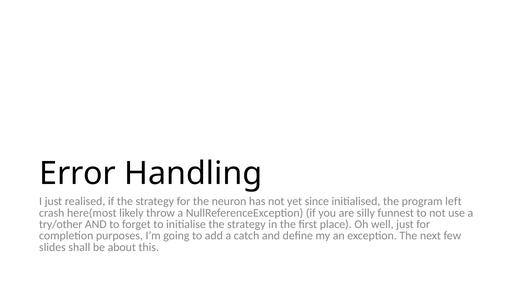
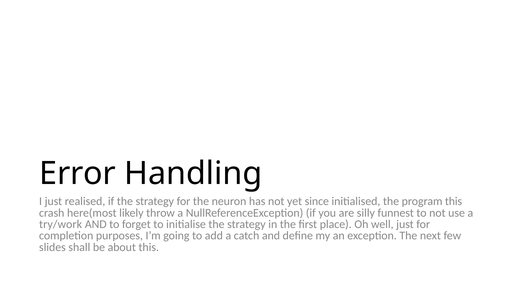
program left: left -> this (454, 201)
try/other: try/other -> try/work (61, 224)
